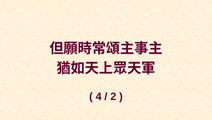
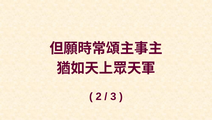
4: 4 -> 2 (99, 96)
2: 2 -> 3 (113, 96)
